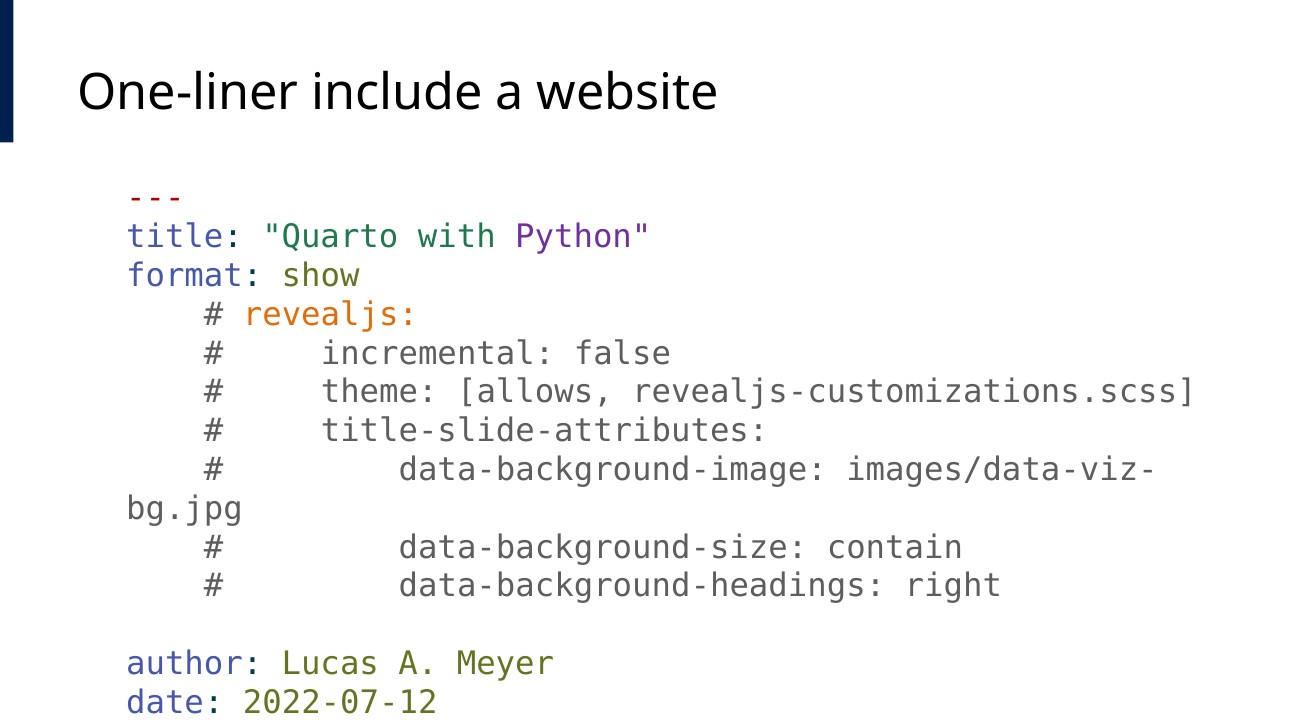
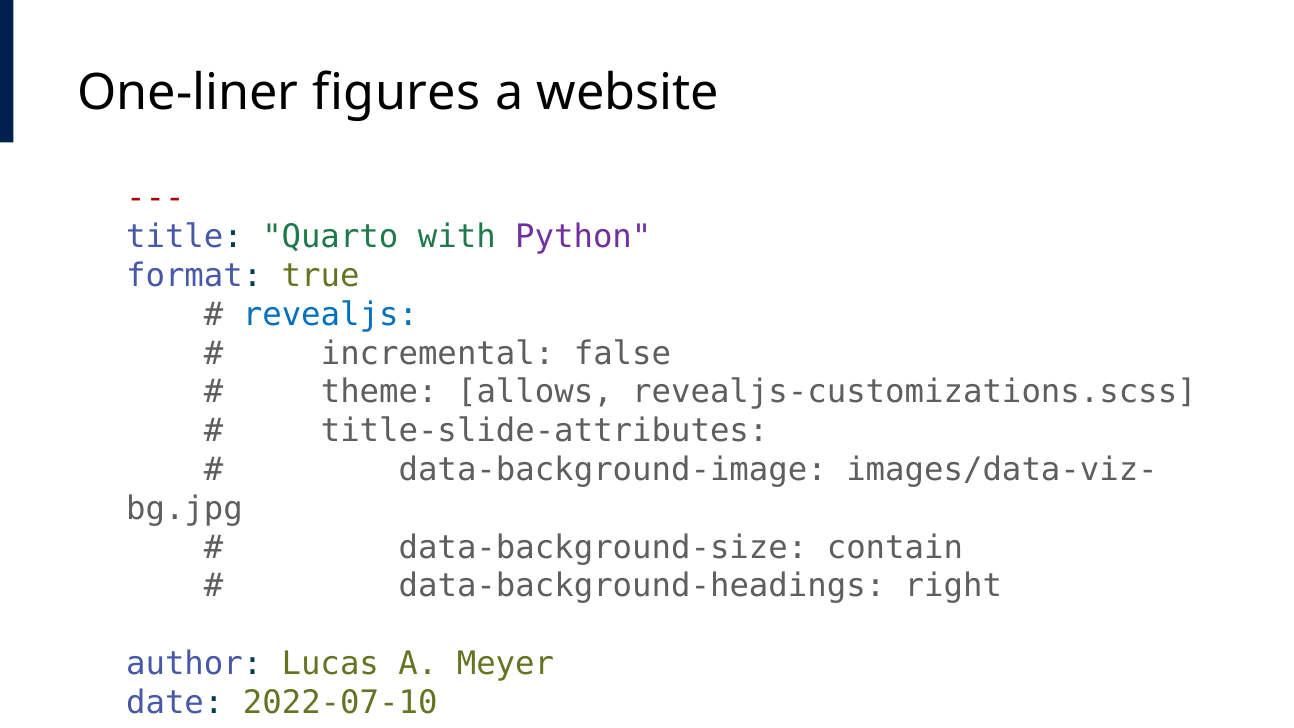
include: include -> figures (397, 93)
show: show -> true (321, 276)
revealjs colour: orange -> blue (330, 314)
2022-07-12: 2022-07-12 -> 2022-07-10 (340, 703)
